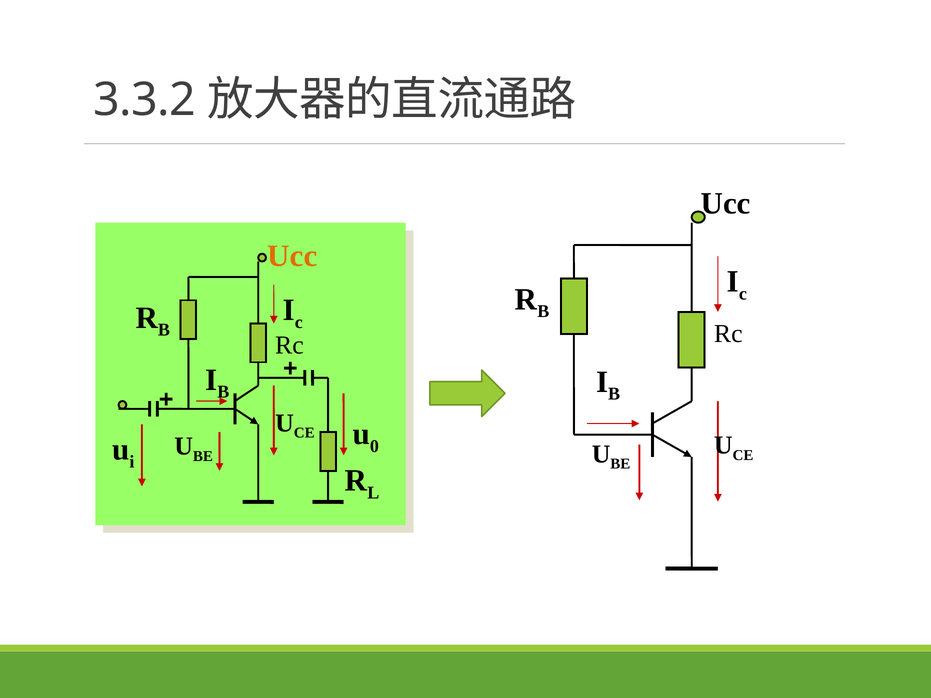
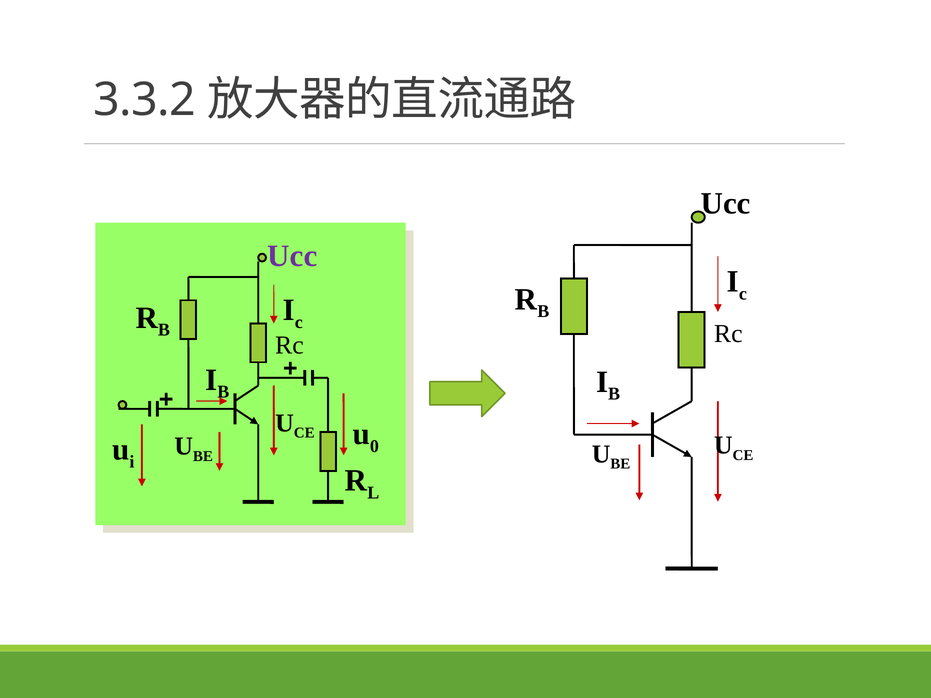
Ucc colour: orange -> purple (292, 256)
